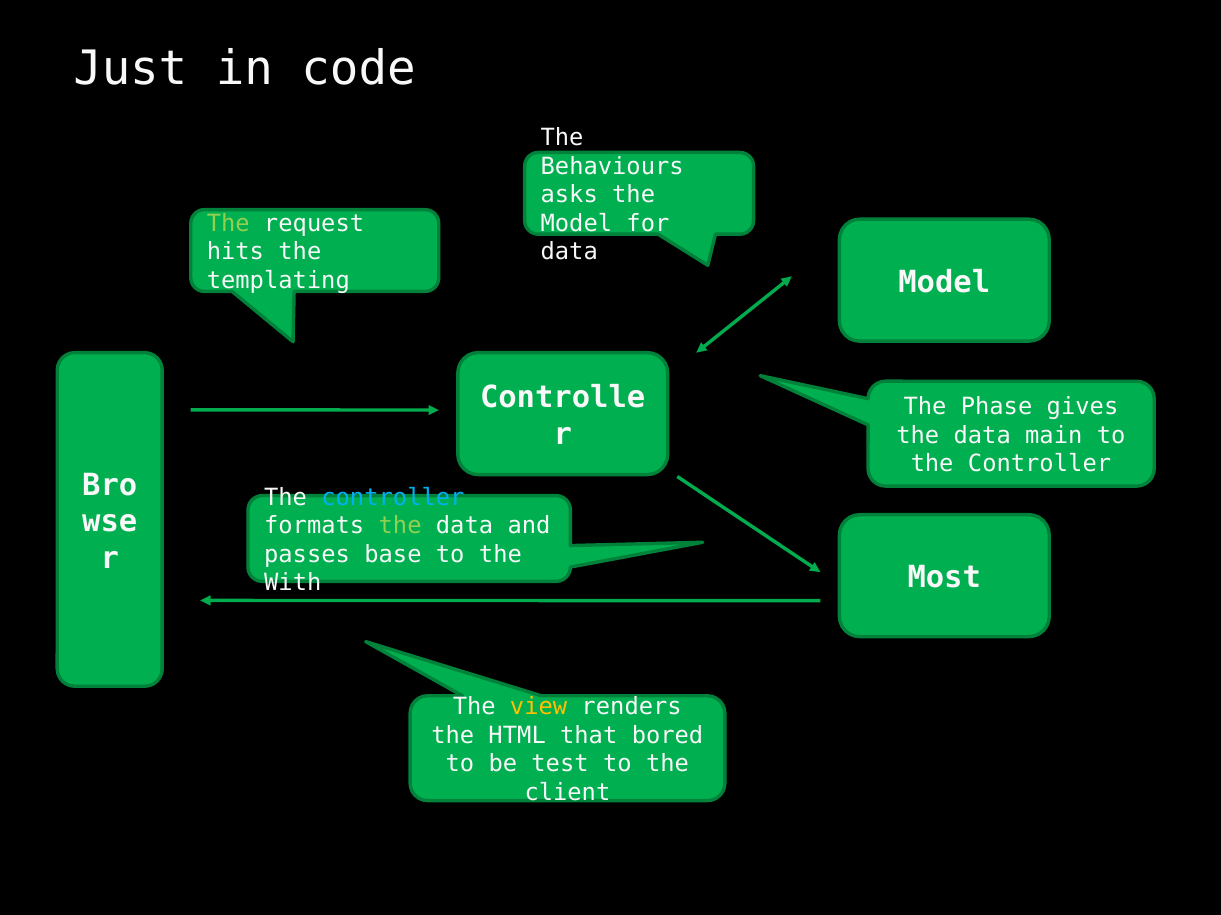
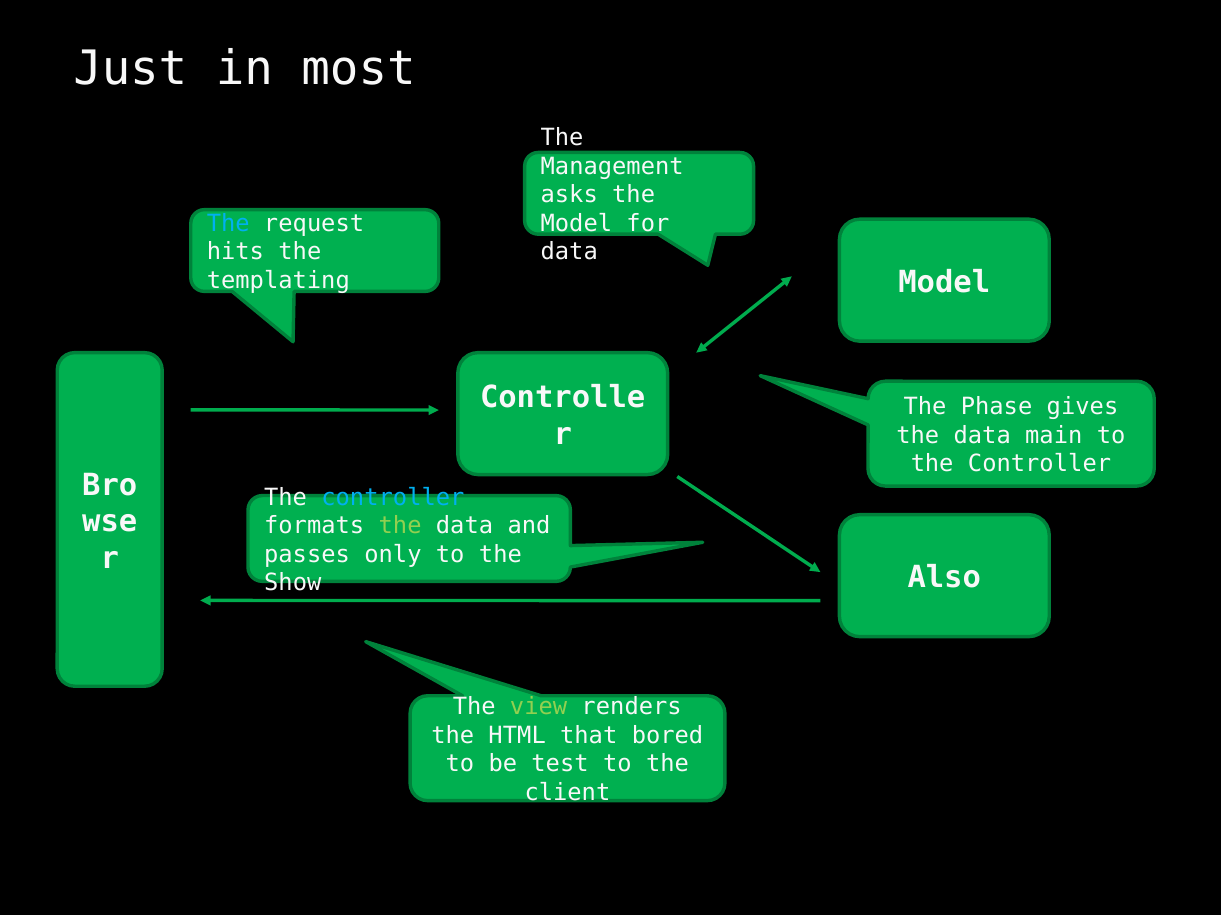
code: code -> most (359, 68)
Behaviours: Behaviours -> Management (612, 167)
The colour: light green -> light blue (228, 224)
base: base -> only (393, 555)
Most: Most -> Also (944, 578)
With: With -> Show (293, 583)
view colour: yellow -> light green (539, 708)
